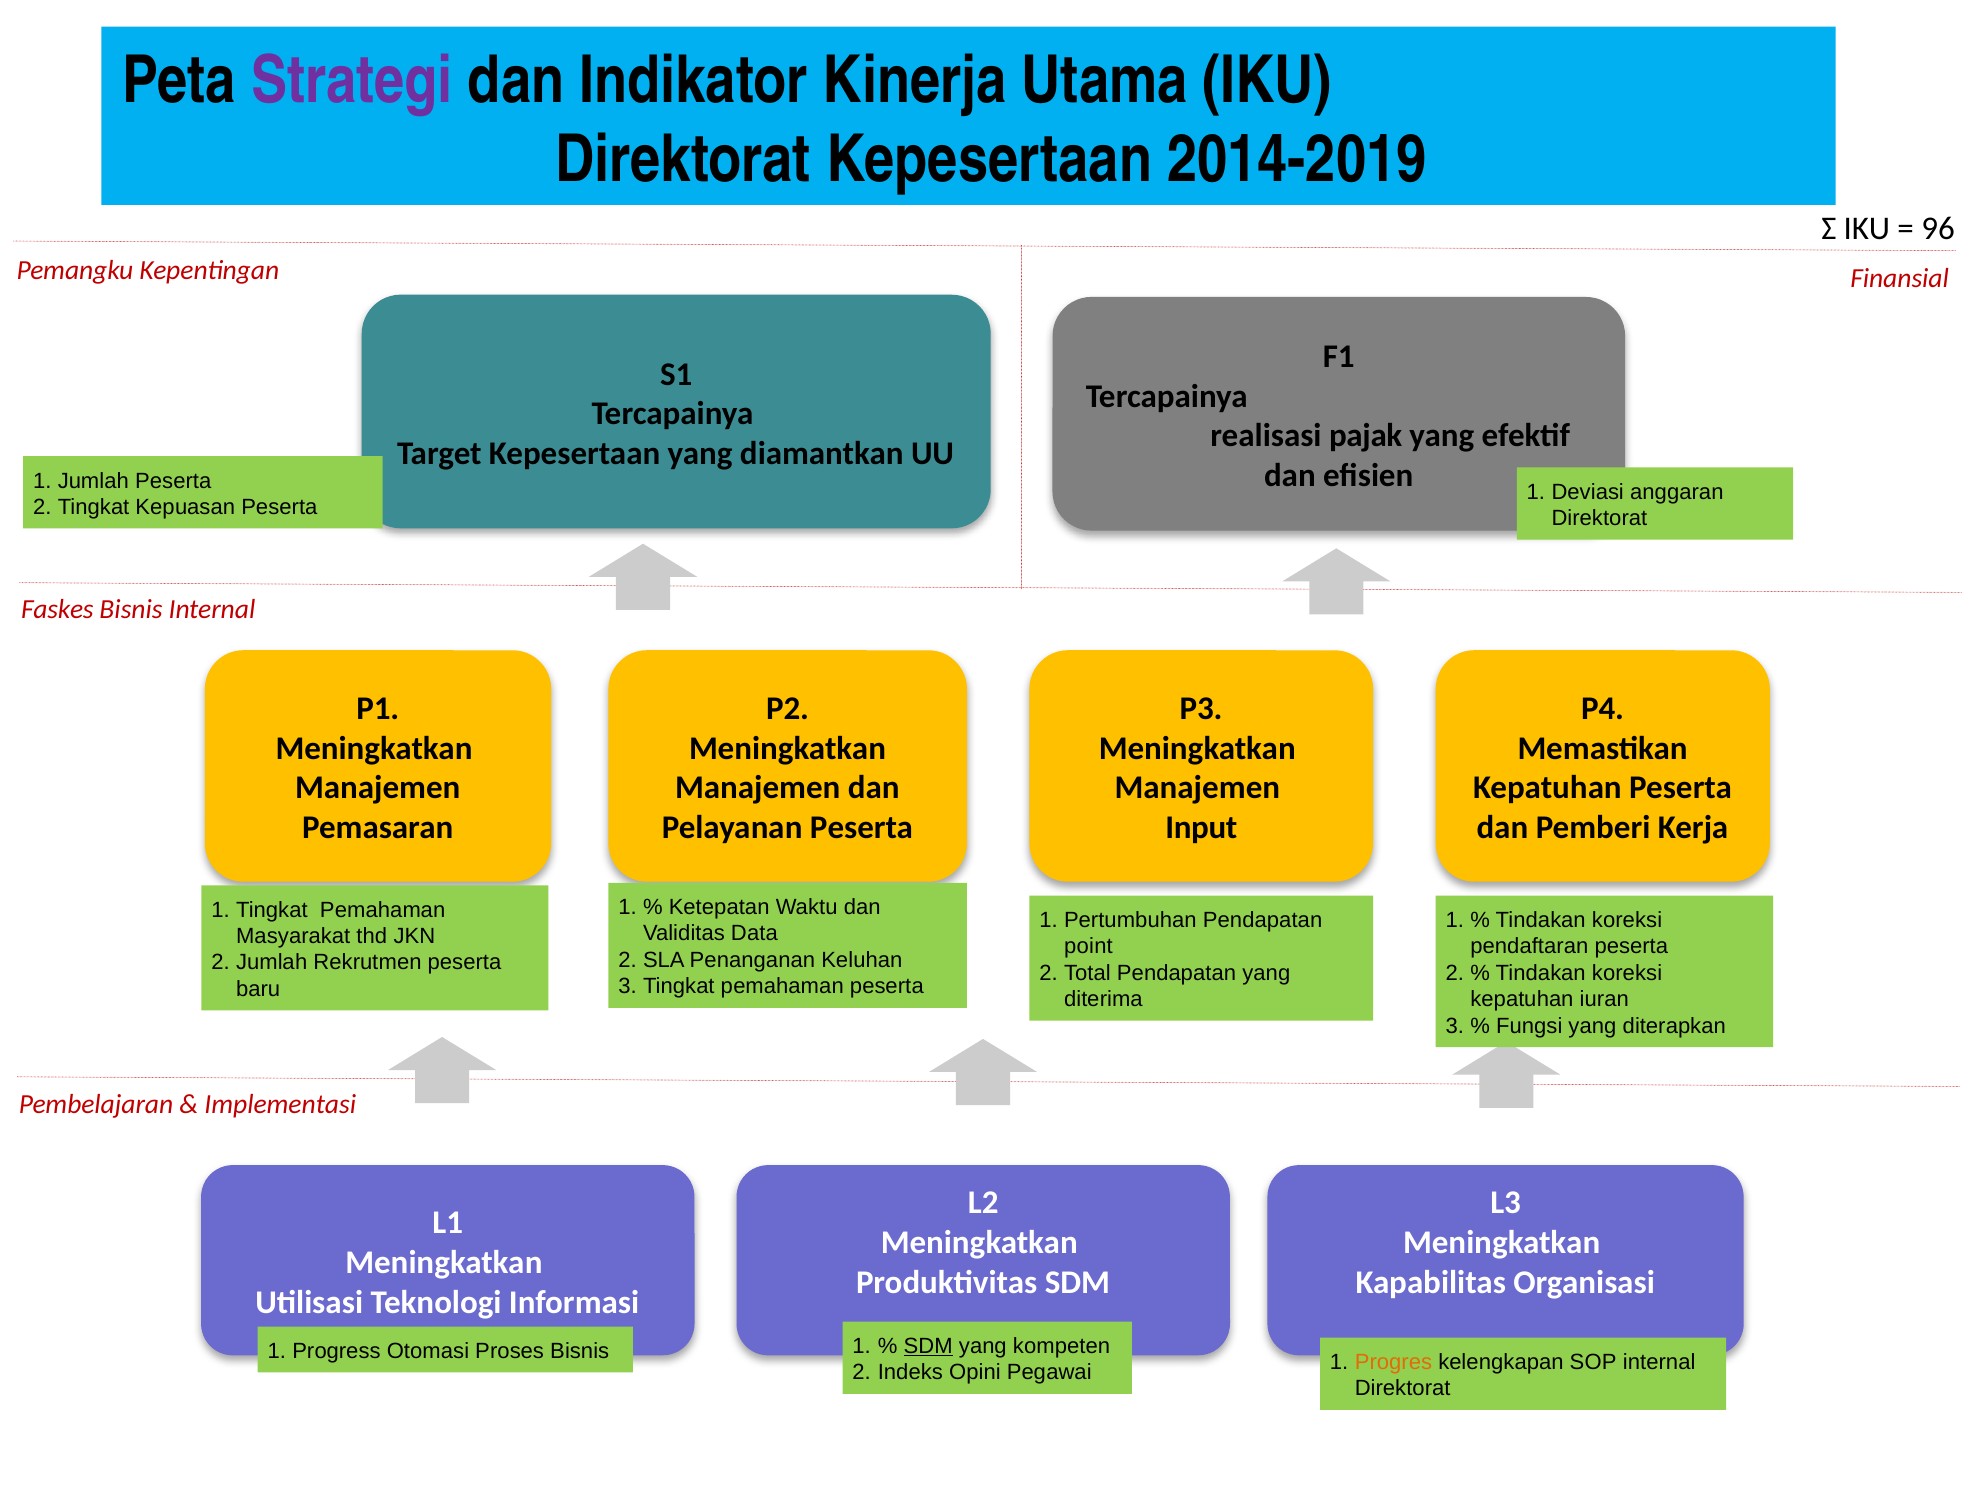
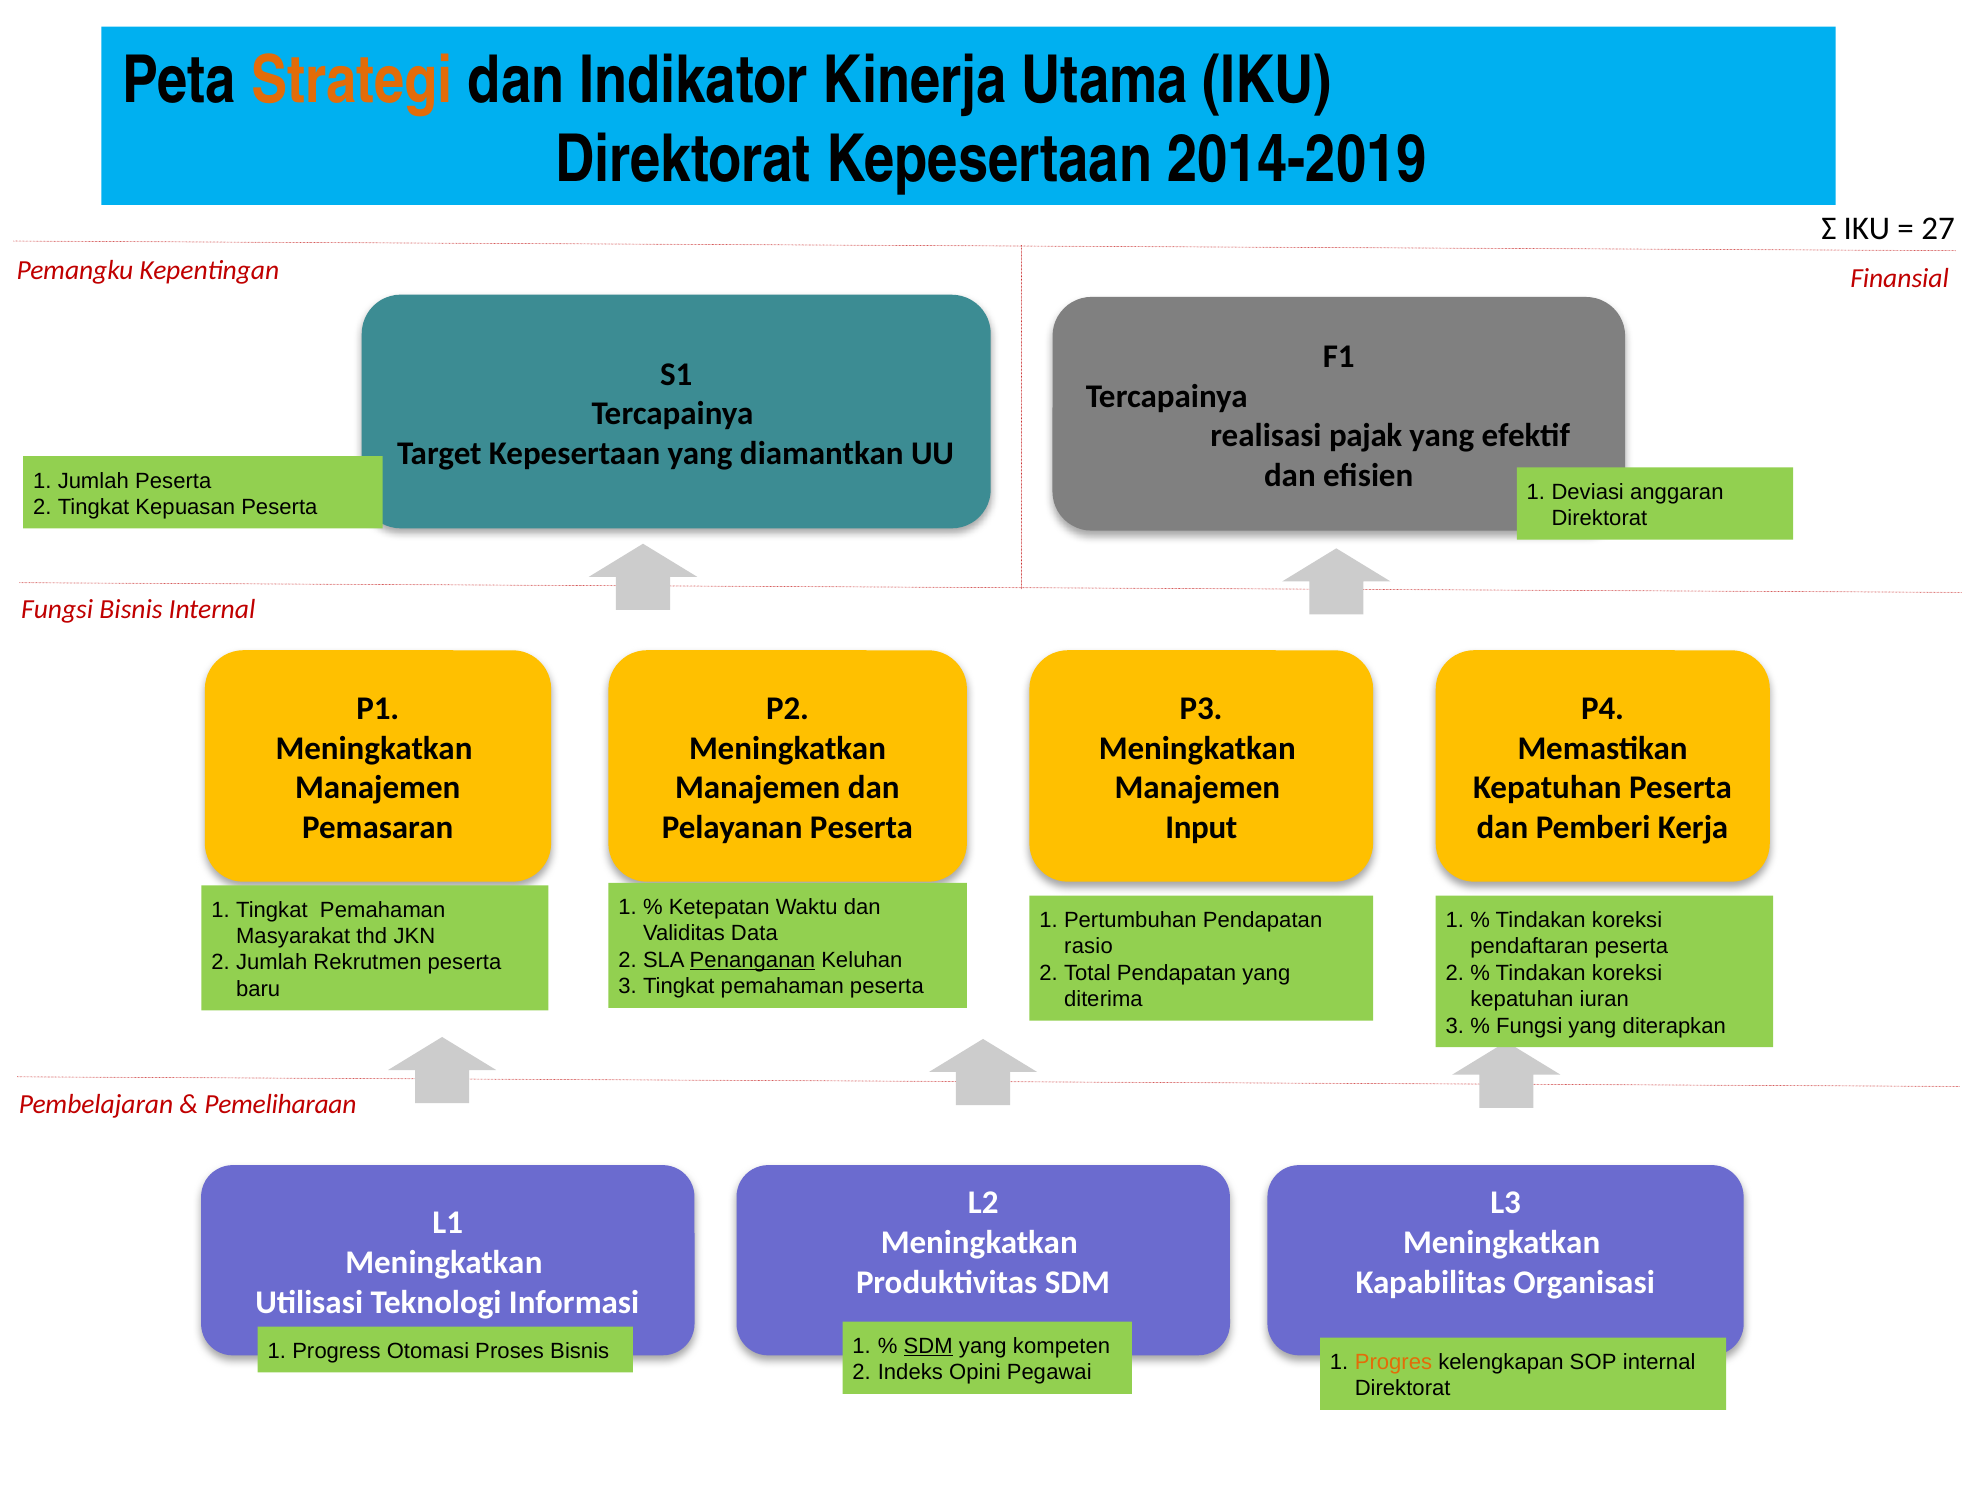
Strategi colour: purple -> orange (352, 81)
96: 96 -> 27 (1938, 229)
Faskes: Faskes -> Fungsi (57, 609)
point: point -> rasio (1089, 947)
Penanganan underline: none -> present (752, 960)
Implementasi: Implementasi -> Pemeliharaan (280, 1105)
